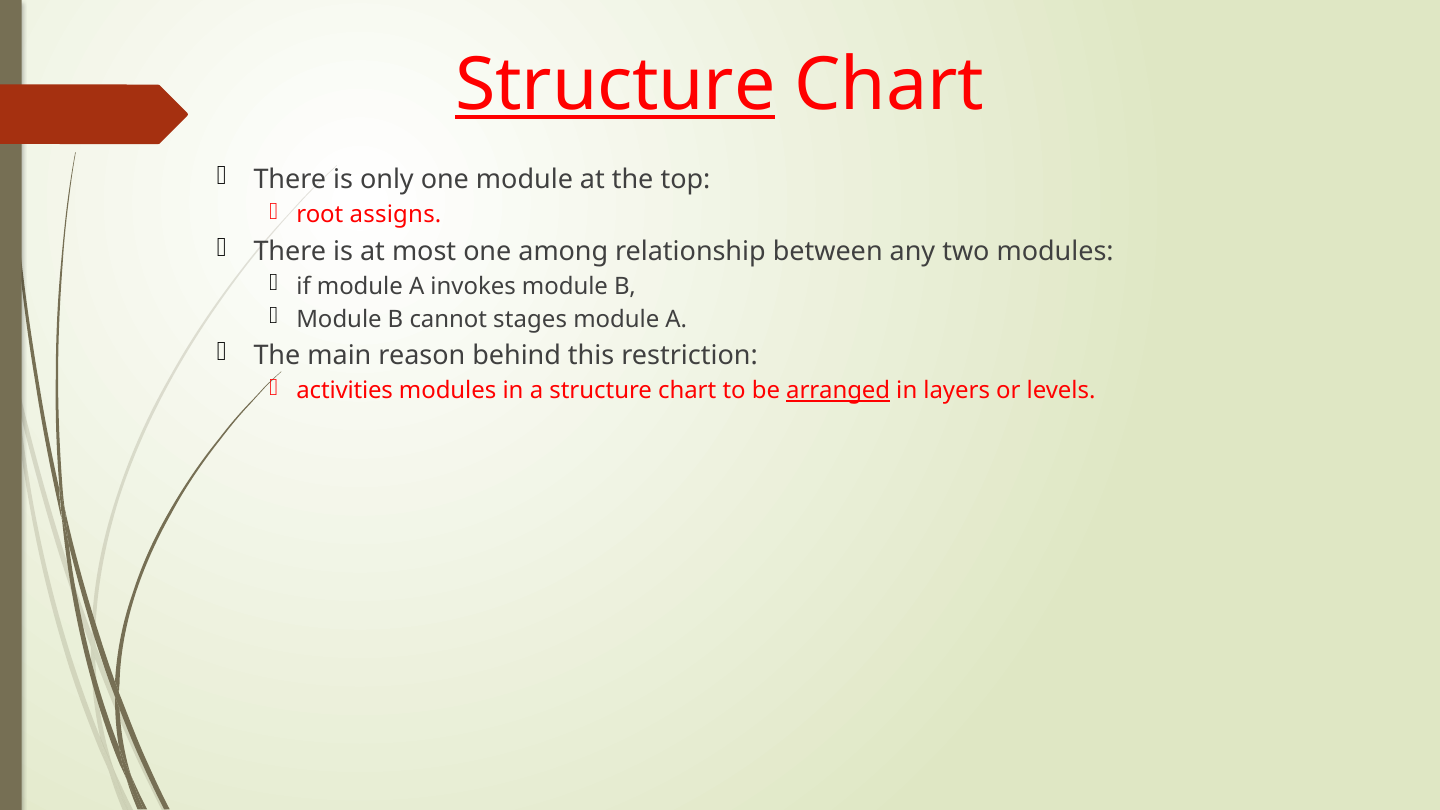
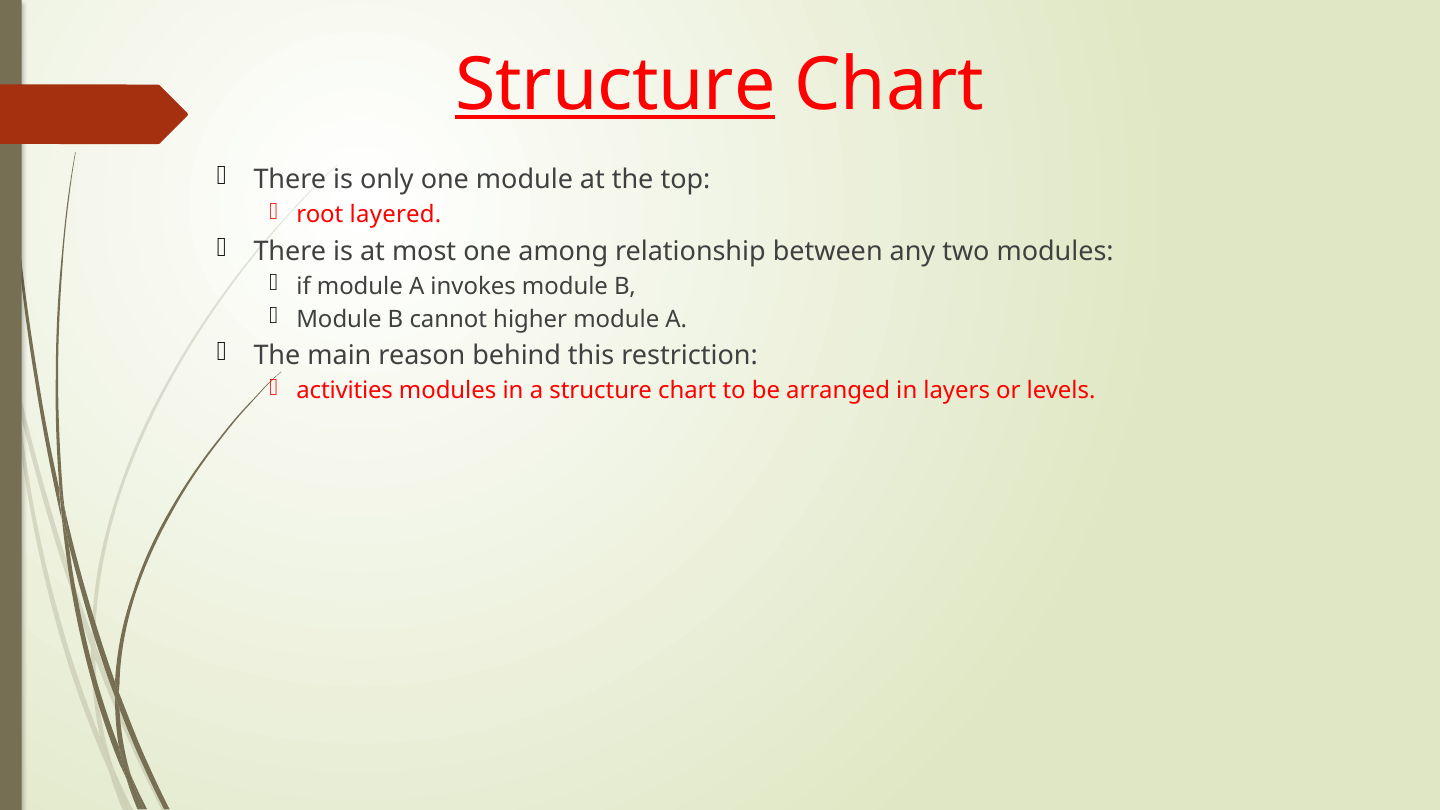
assigns: assigns -> layered (396, 215)
stages: stages -> higher (530, 320)
arranged underline: present -> none (838, 391)
